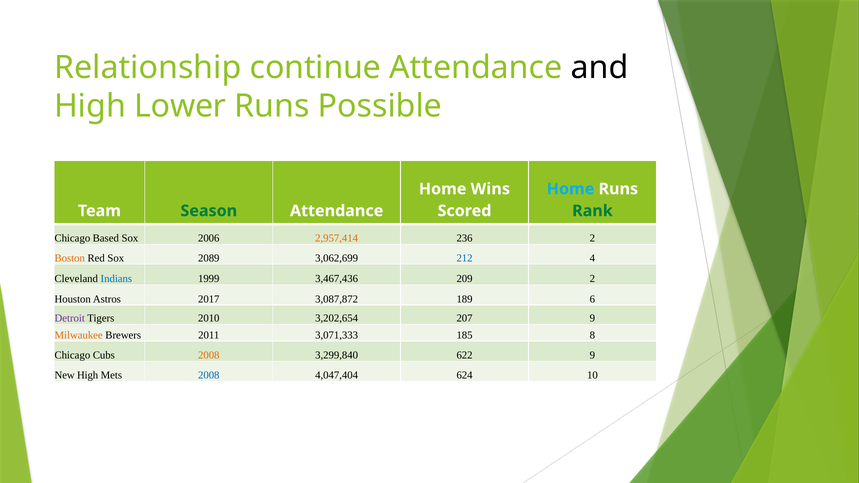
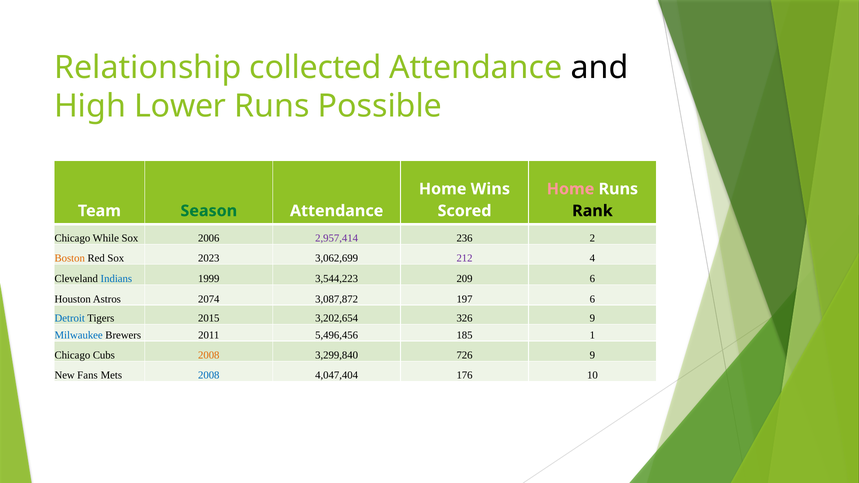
continue: continue -> collected (316, 68)
Home colour: light blue -> pink (571, 189)
Rank colour: green -> black (592, 211)
Based: Based -> While (106, 238)
2,957,414 colour: orange -> purple (337, 238)
2089: 2089 -> 2023 (209, 258)
212 colour: blue -> purple (465, 258)
3,467,436: 3,467,436 -> 3,544,223 (337, 279)
209 2: 2 -> 6 (592, 279)
2017: 2017 -> 2074 (209, 299)
189: 189 -> 197 (465, 299)
Detroit colour: purple -> blue (70, 318)
2010: 2010 -> 2015 (209, 318)
207: 207 -> 326 (465, 318)
Milwaukee colour: orange -> blue (79, 335)
3,071,333: 3,071,333 -> 5,496,456 (337, 335)
8: 8 -> 1 (592, 335)
622: 622 -> 726 (465, 355)
New High: High -> Fans (87, 375)
624: 624 -> 176 (465, 375)
